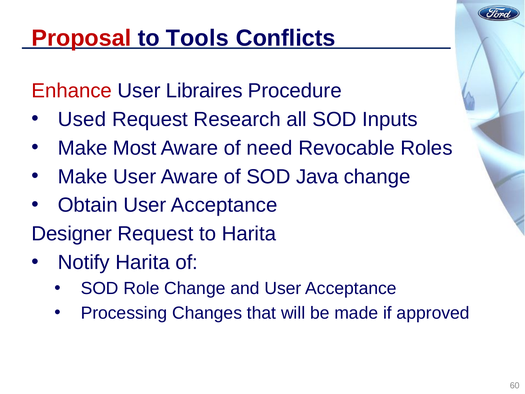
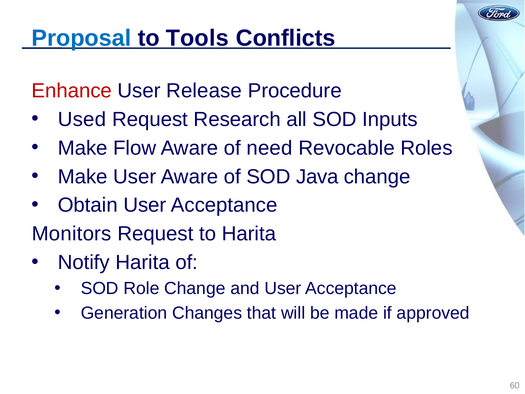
Proposal colour: red -> blue (81, 38)
Libraires: Libraires -> Release (204, 91)
Most: Most -> Flow (135, 148)
Designer: Designer -> Monitors (72, 234)
Processing: Processing -> Generation (124, 313)
